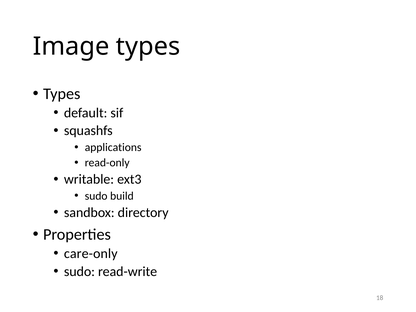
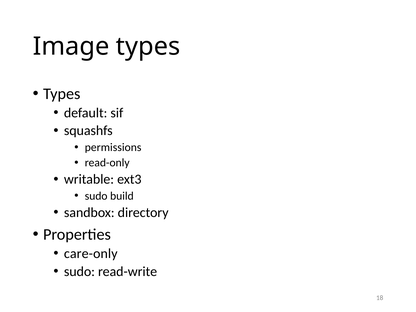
applications: applications -> permissions (113, 147)
